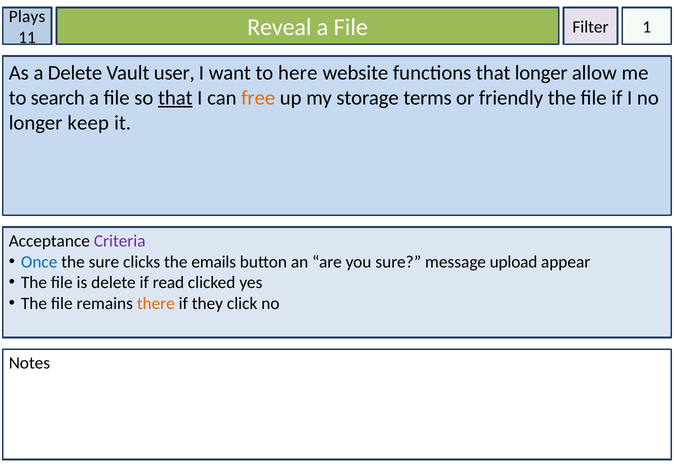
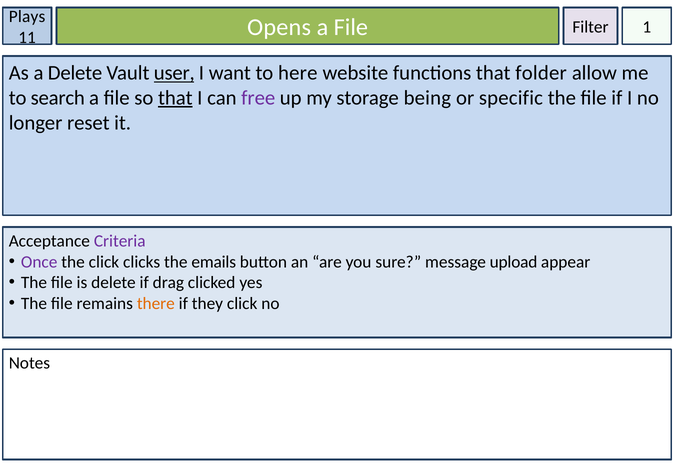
Reveal: Reveal -> Opens (279, 27)
user underline: none -> present (174, 73)
that longer: longer -> folder (541, 73)
free colour: orange -> purple (258, 98)
terms: terms -> being (427, 98)
friendly: friendly -> specific (511, 98)
keep: keep -> reset (88, 123)
Once colour: blue -> purple (39, 262)
the sure: sure -> click (104, 262)
read: read -> drag (168, 282)
